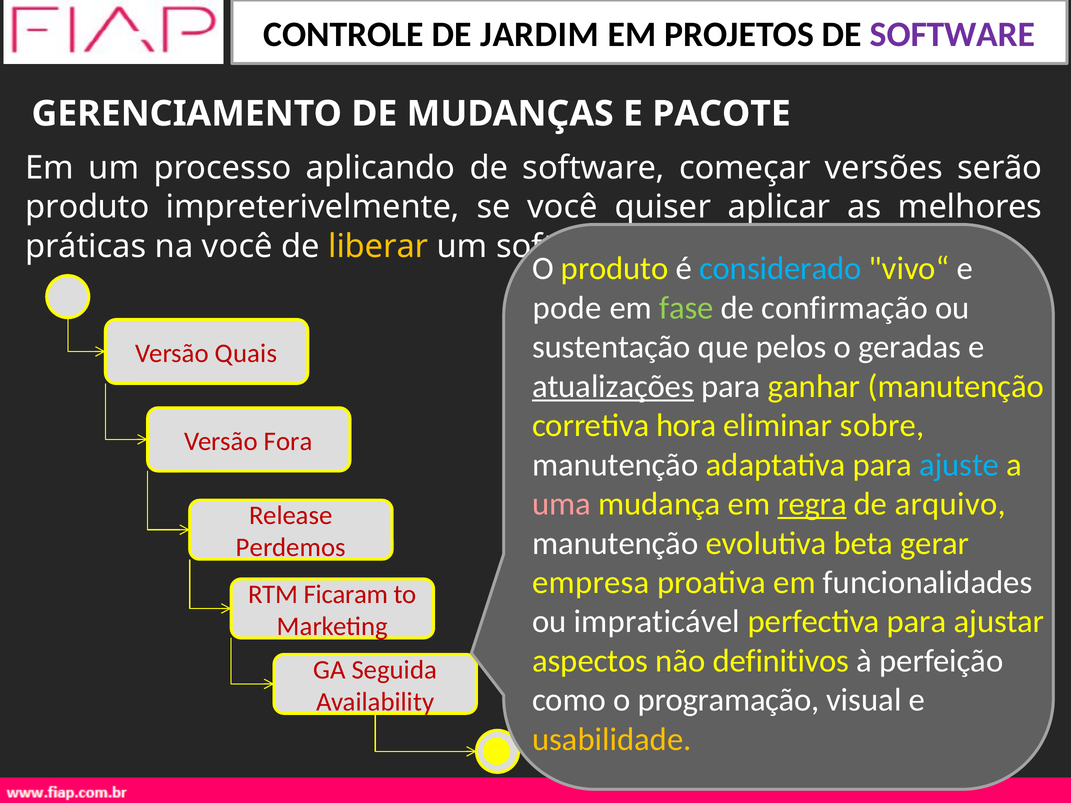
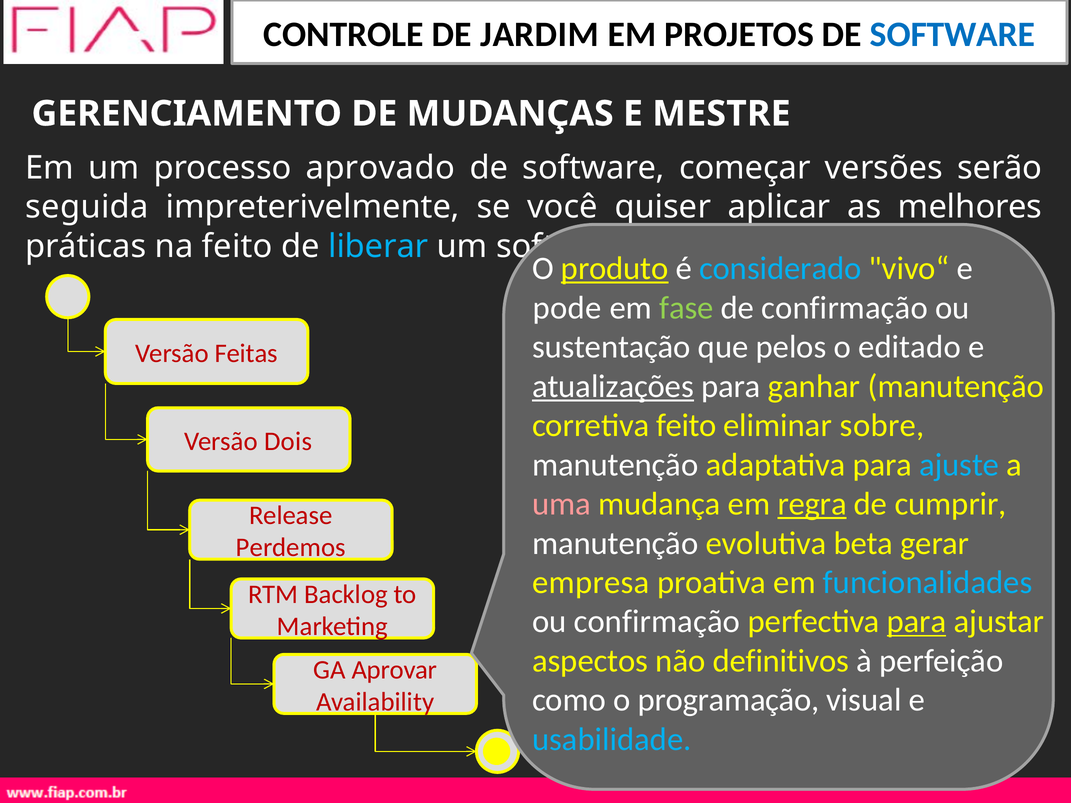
SOFTWARE colour: purple -> blue (952, 34)
PACOTE: PACOTE -> MESTRE (721, 114)
aplicando: aplicando -> aprovado (380, 168)
produto: produto -> seguida (87, 207)
na você: você -> feito (237, 246)
liberar colour: yellow -> light blue (378, 246)
produto underline: none -> present (615, 269)
geradas: geradas -> editado (910, 347)
Quais: Quais -> Feitas (246, 353)
corretiva hora: hora -> feito (686, 426)
Fora: Fora -> Dois (288, 441)
arquivo: arquivo -> cumprir (951, 504)
funcionalidades colour: white -> light blue (928, 583)
Ficaram: Ficaram -> Backlog (346, 594)
ou impraticável: impraticável -> confirmação (657, 622)
para underline: none -> present (917, 622)
Seguida: Seguida -> Aprovar (394, 670)
usabilidade colour: yellow -> light blue (612, 740)
